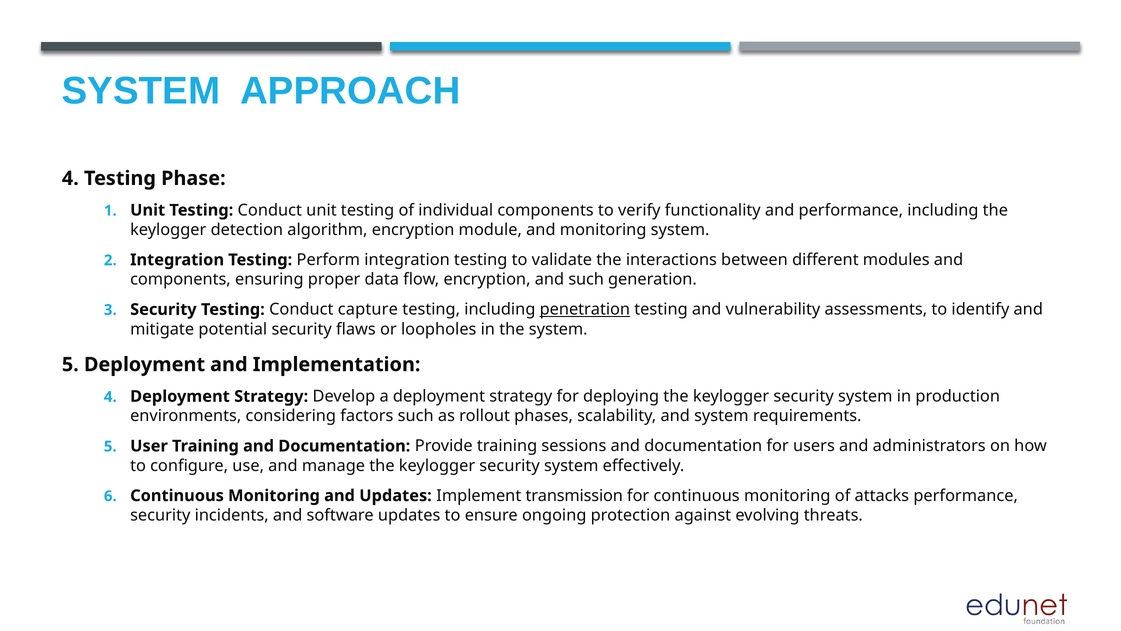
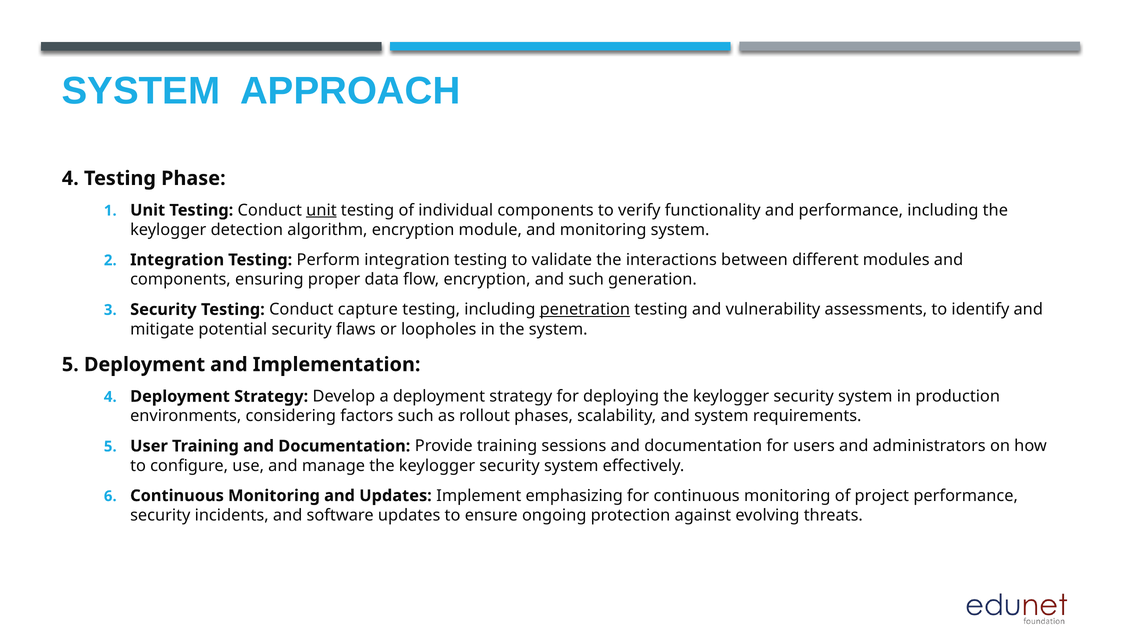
unit underline: none -> present (321, 210)
transmission: transmission -> emphasizing (574, 495)
attacks: attacks -> project (882, 495)
